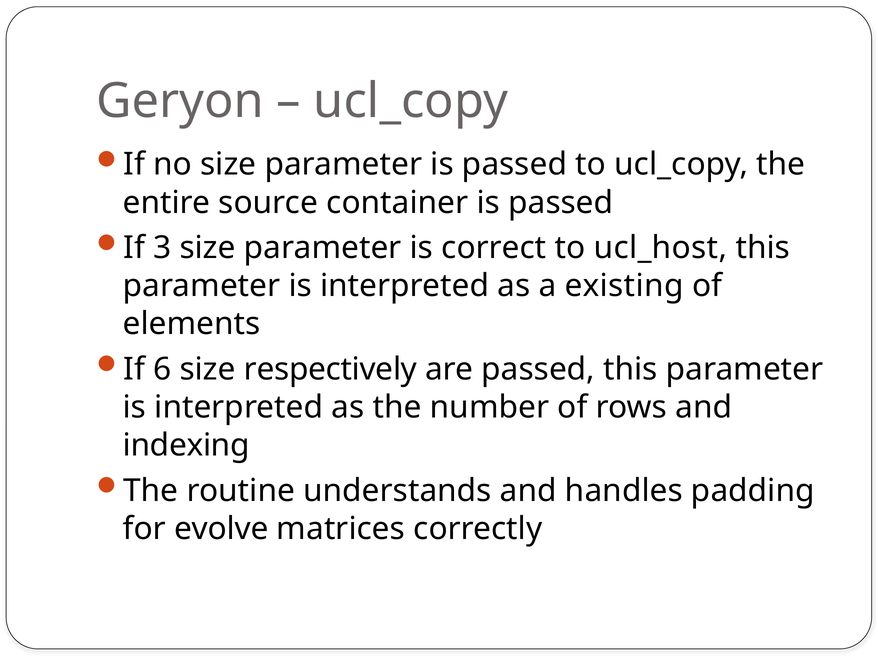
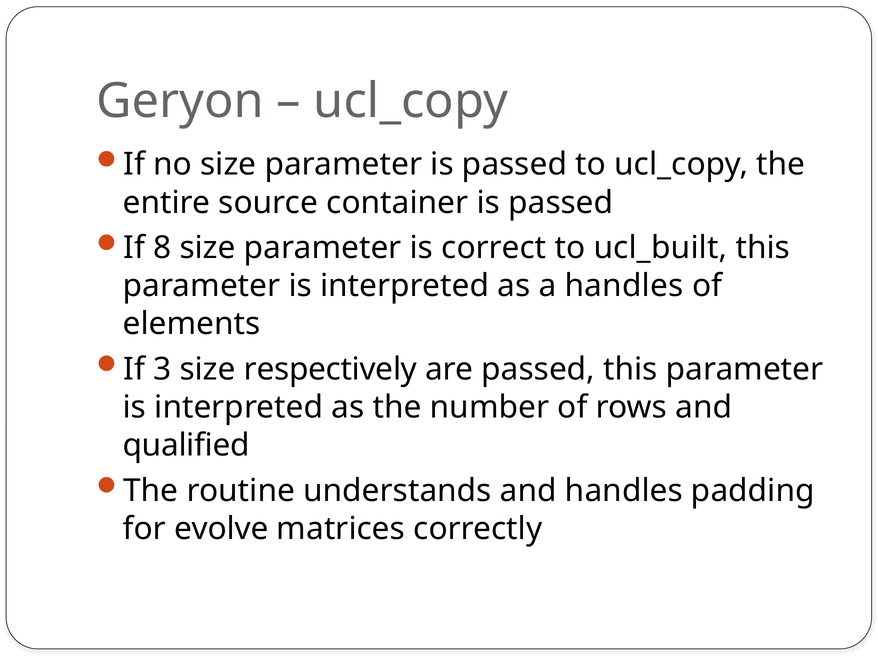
3: 3 -> 8 (162, 248)
ucl_host: ucl_host -> ucl_built (660, 248)
a existing: existing -> handles (624, 286)
6: 6 -> 3 (162, 369)
indexing: indexing -> qualified (186, 446)
